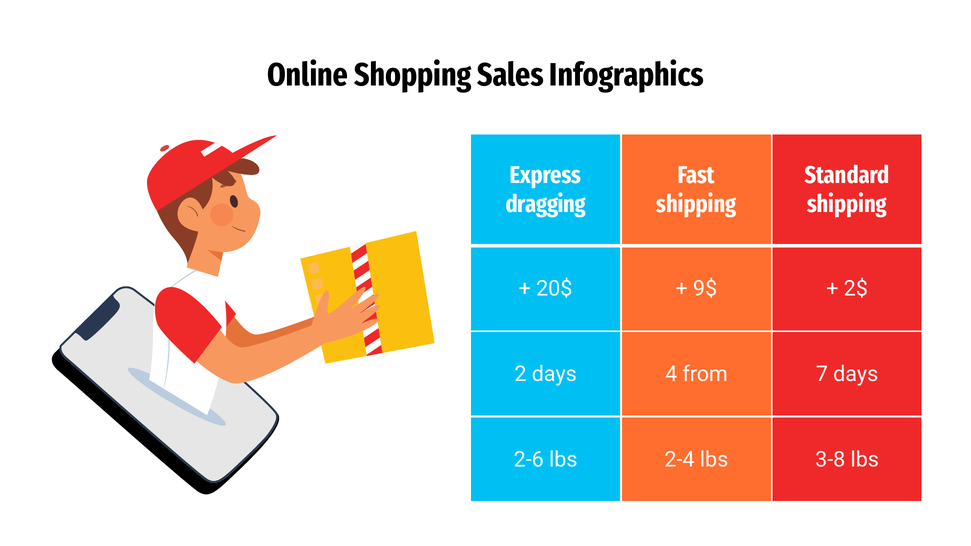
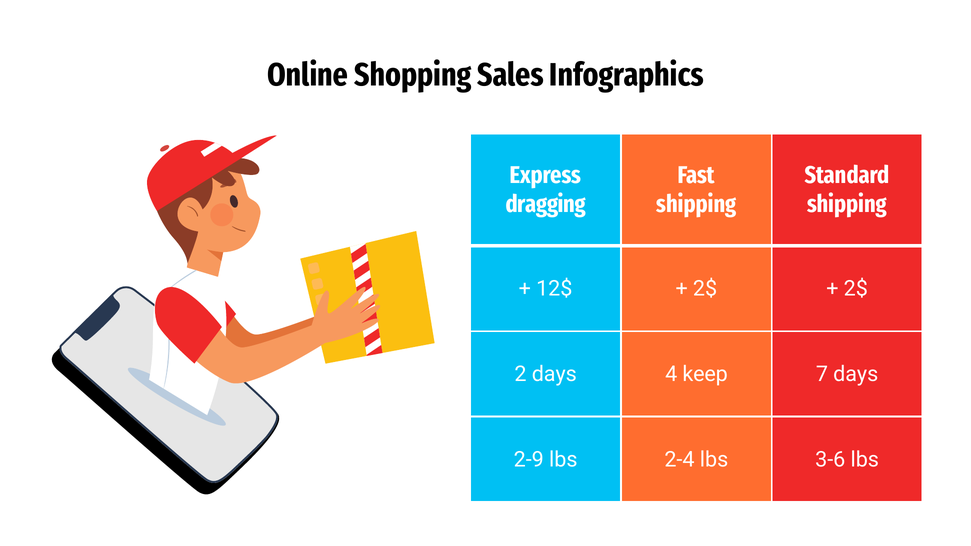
20$: 20$ -> 12$ (554, 289)
9$: 9$ -> 2$ (705, 289)
from: from -> keep (705, 374)
2-6: 2-6 -> 2-9 (529, 460)
3-8: 3-8 -> 3-6 (830, 460)
